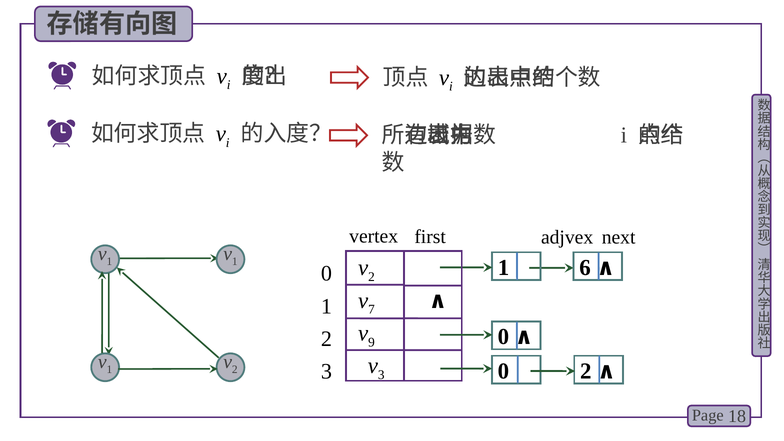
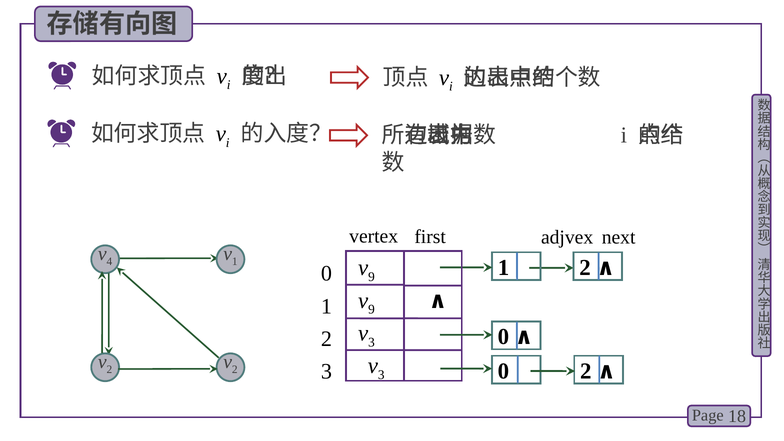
1: 1 -> 4 (109, 261)
6: 6 -> 2 (585, 268)
2: 2 -> 9 (372, 277)
7: 7 -> 9 (372, 309)
9: 9 -> 3 (372, 342)
1: 1 -> 2 (109, 369)
